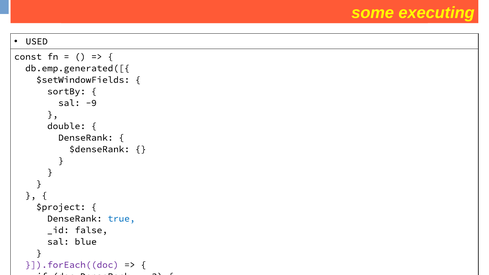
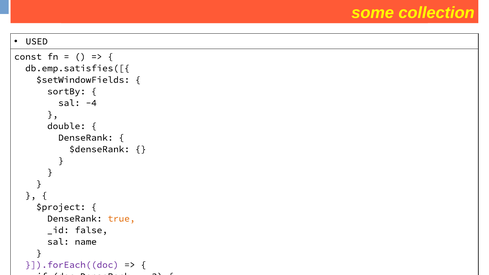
executing: executing -> collection (437, 13)
db.emp.generated([{: db.emp.generated([{ -> db.emp.satisfies([{ (77, 68)
-9: -9 -> -4 (91, 103)
true colour: blue -> orange (121, 219)
blue: blue -> name (86, 242)
